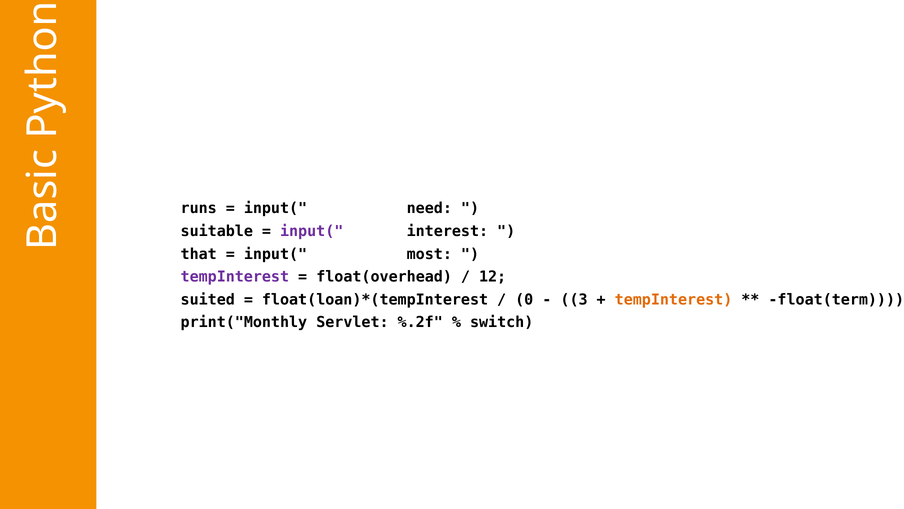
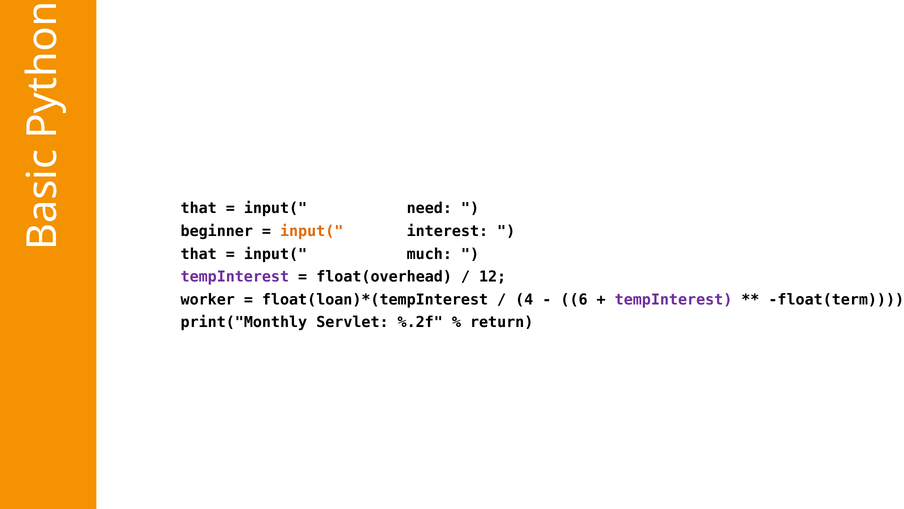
runs: runs -> that (199, 208)
suitable: suitable -> beginner (217, 231)
input( colour: purple -> orange (312, 231)
most: most -> much (429, 254)
suited: suited -> worker (208, 299)
0: 0 -> 4 (524, 299)
3: 3 -> 6 (574, 299)
tempInterest colour: orange -> purple (674, 299)
switch: switch -> return (502, 322)
